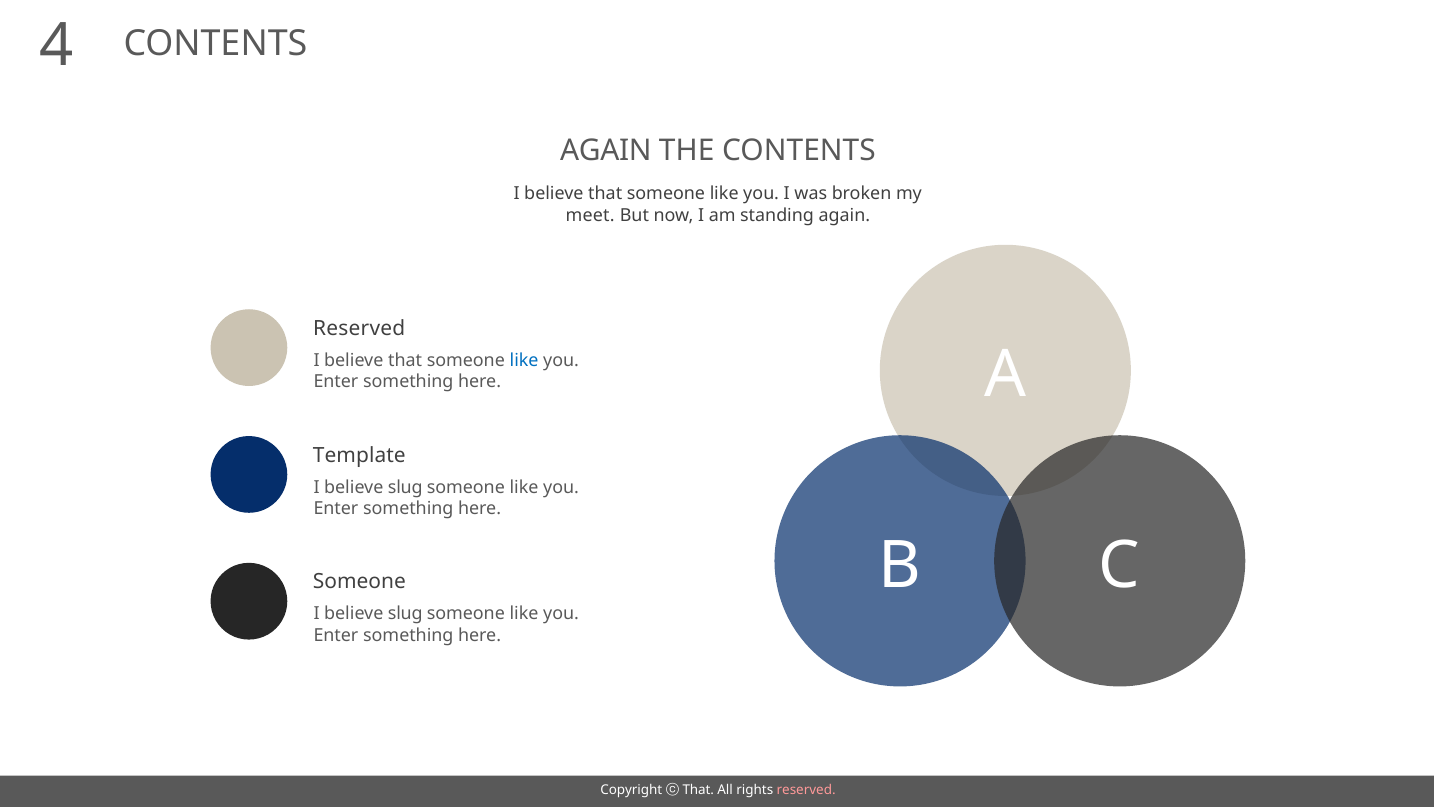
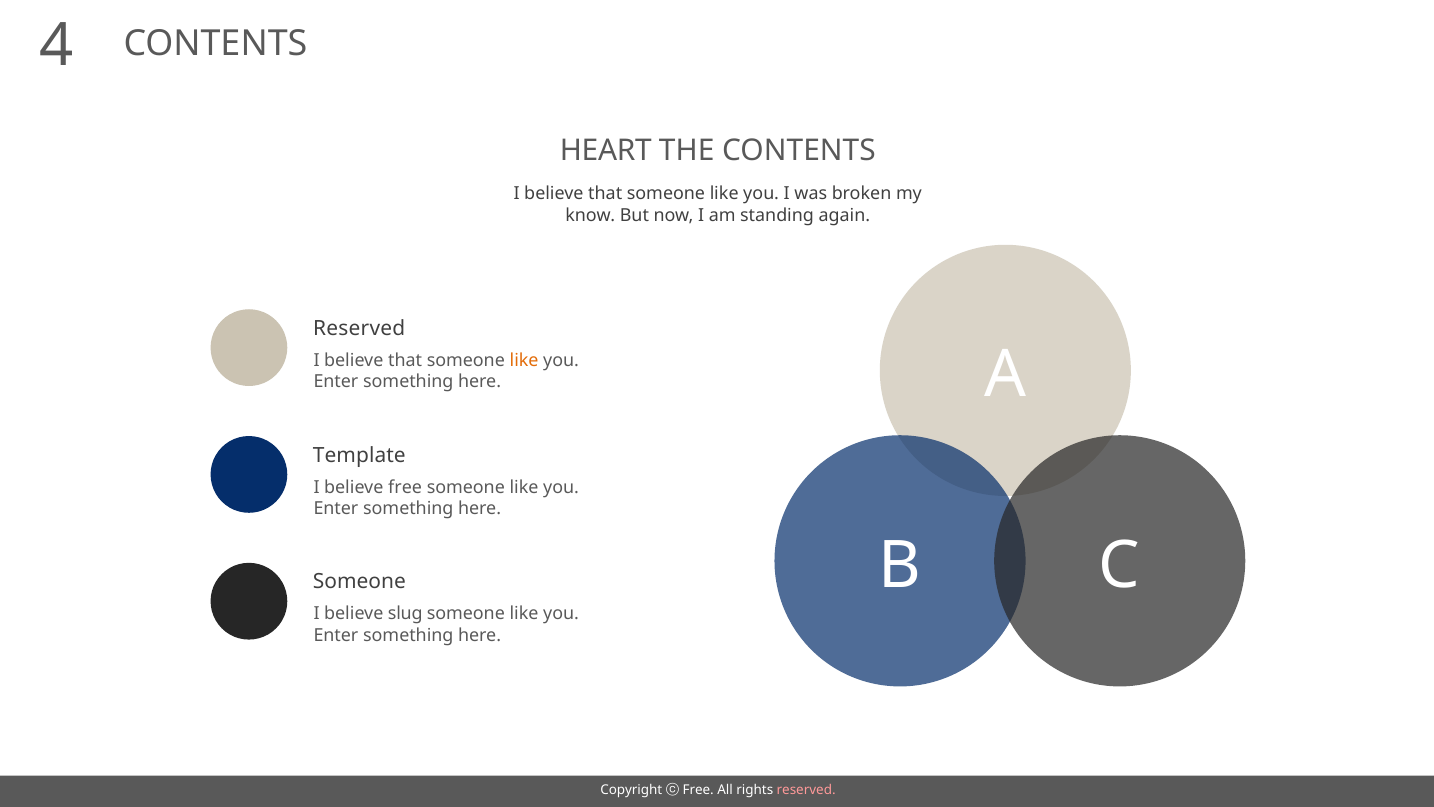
AGAIN: AGAIN -> HEART (606, 151)
meet: meet -> know (590, 215)
like colour: blue -> orange (524, 360)
slug: slug -> free (405, 487)
Copyright That: That -> Free (698, 789)
